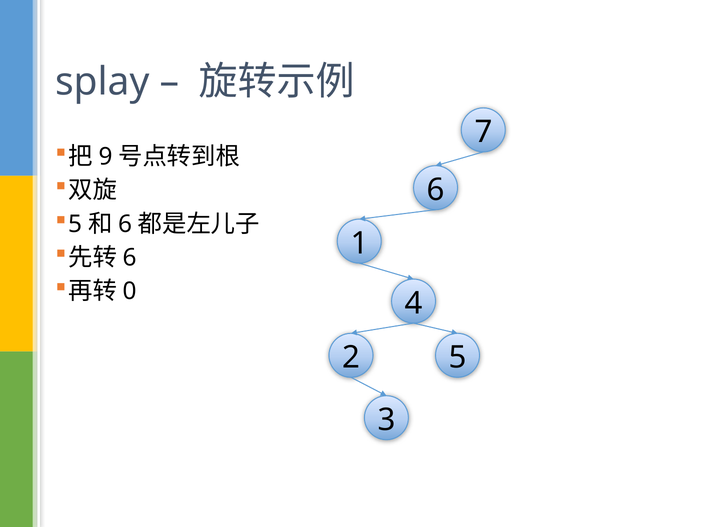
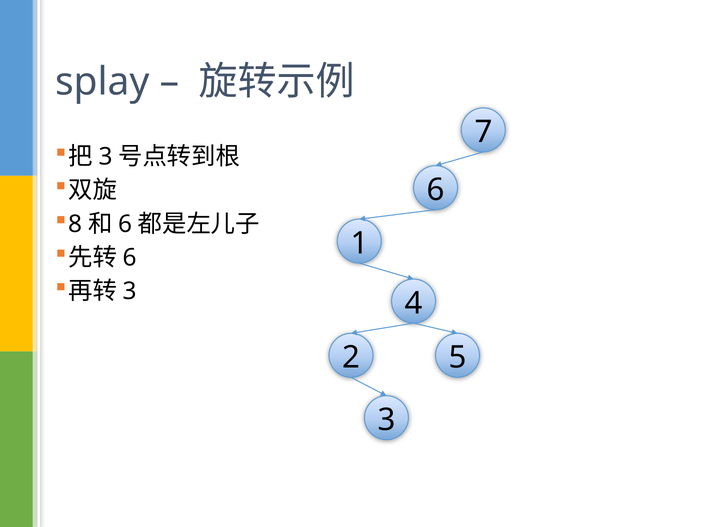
9: 9 -> 3 (106, 157)
5: 5 -> 8 (75, 224)
0: 0 -> 3 (130, 291)
